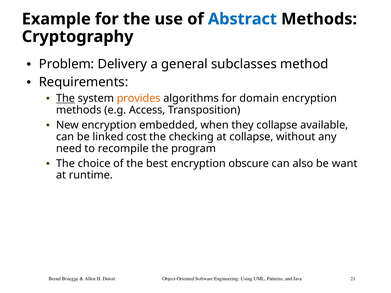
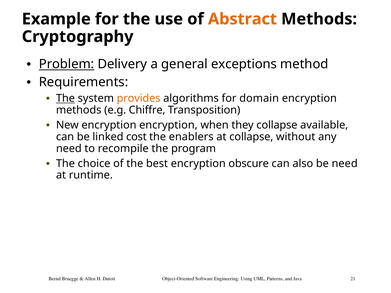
Abstract colour: blue -> orange (242, 19)
Problem underline: none -> present (67, 64)
subclasses: subclasses -> exceptions (244, 64)
Access: Access -> Chiffre (147, 110)
encryption embedded: embedded -> encryption (168, 125)
checking: checking -> enablers (191, 137)
be want: want -> need (345, 164)
